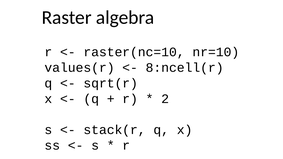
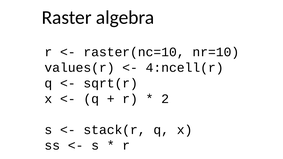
8:ncell(r: 8:ncell(r -> 4:ncell(r (185, 68)
